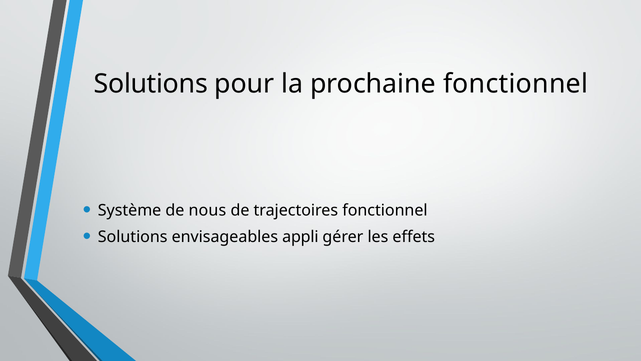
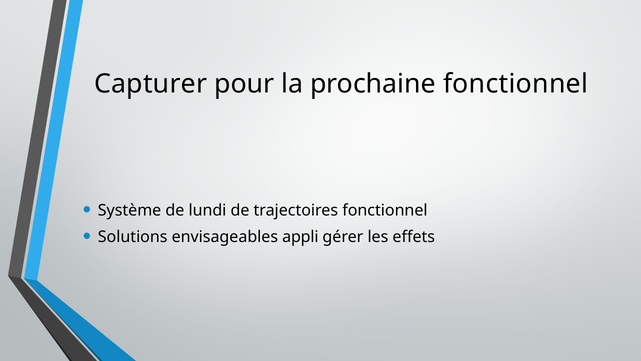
Solutions: Solutions -> Capturer (151, 84)
nous: nous -> lundi (207, 210)
